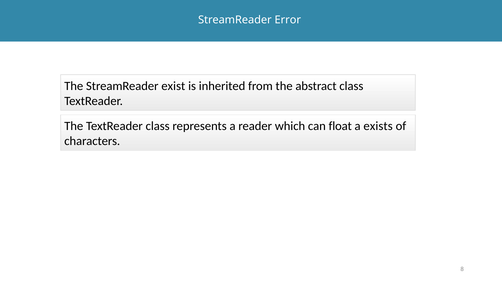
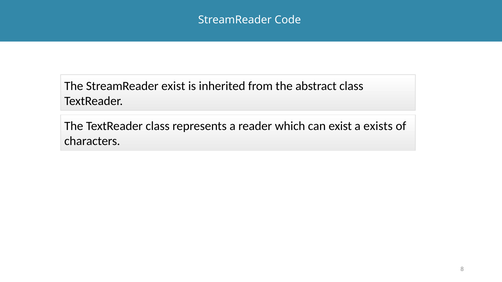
Error: Error -> Code (288, 20)
can float: float -> exist (340, 126)
